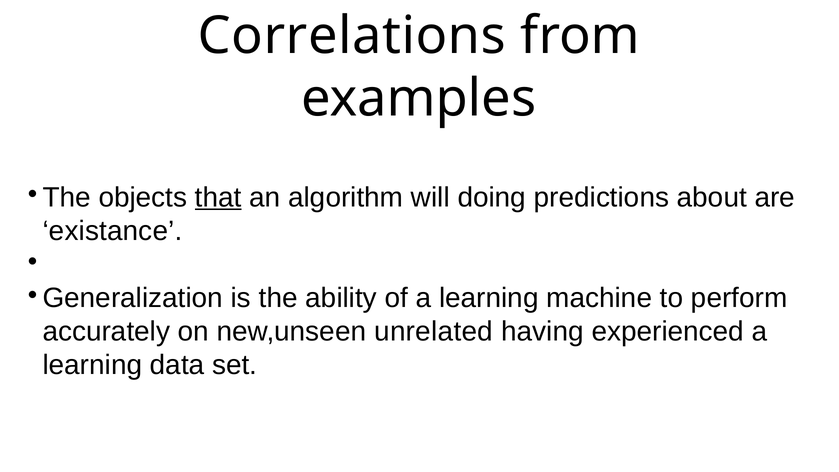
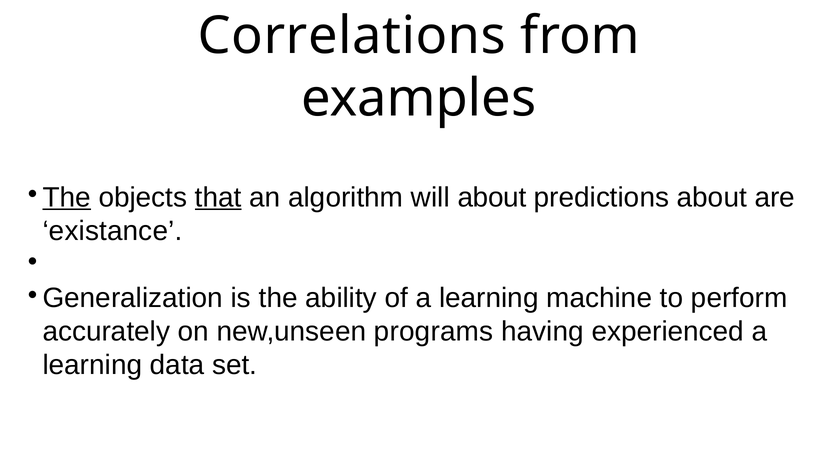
The underline: none -> present (67, 197)
will doing: doing -> about (492, 197)
unrelated: unrelated -> programs (434, 332)
